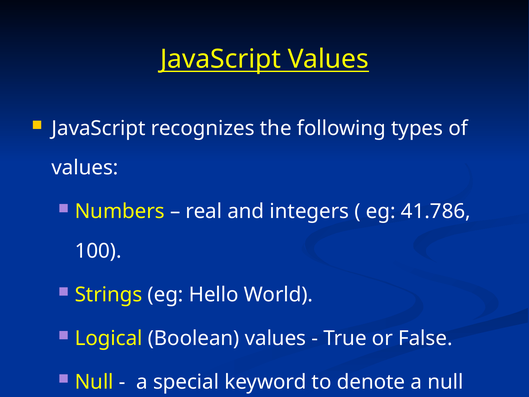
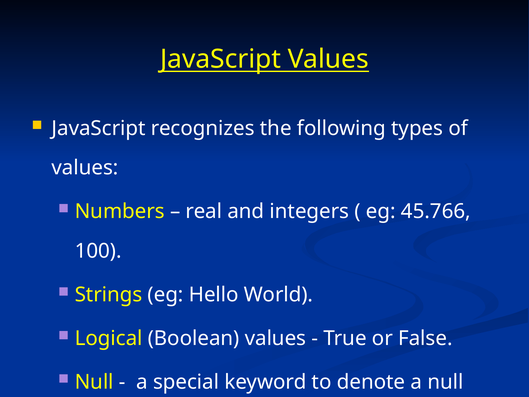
41.786: 41.786 -> 45.766 (436, 211)
